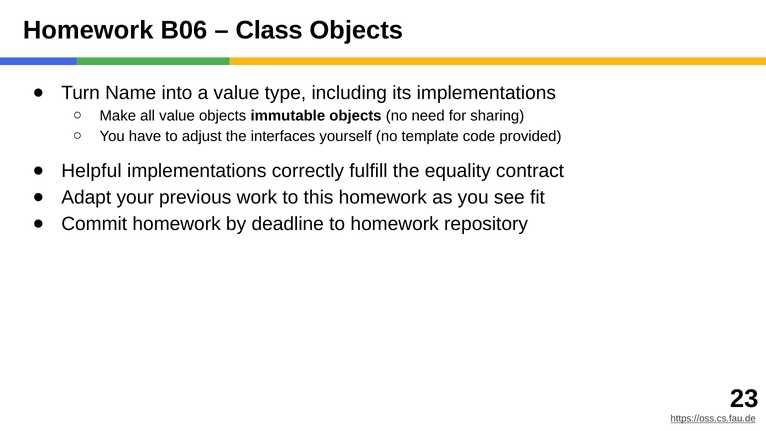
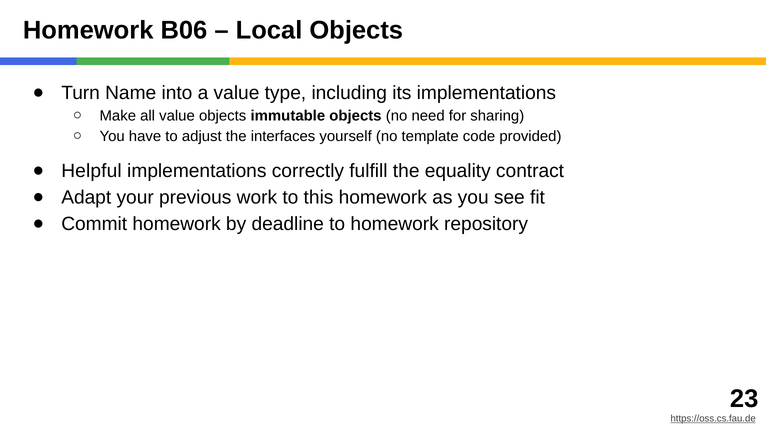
Class: Class -> Local (269, 31)
